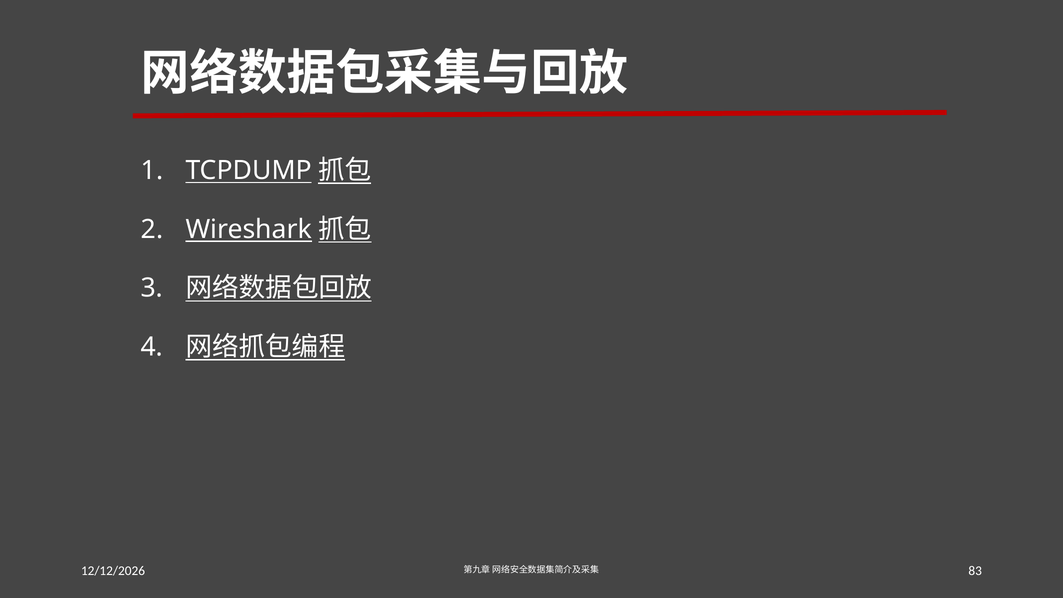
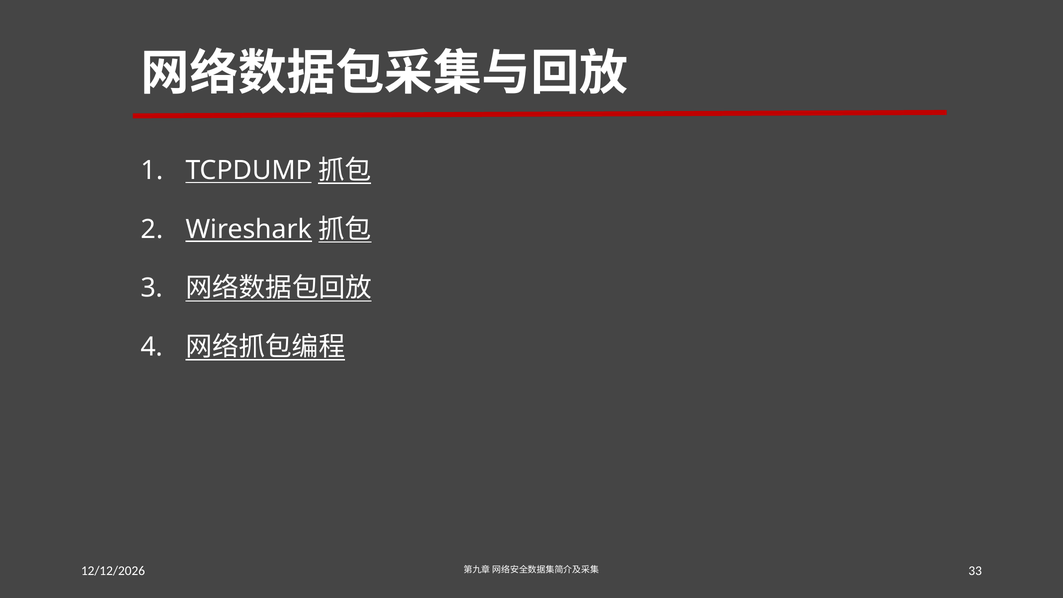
83: 83 -> 33 (975, 571)
